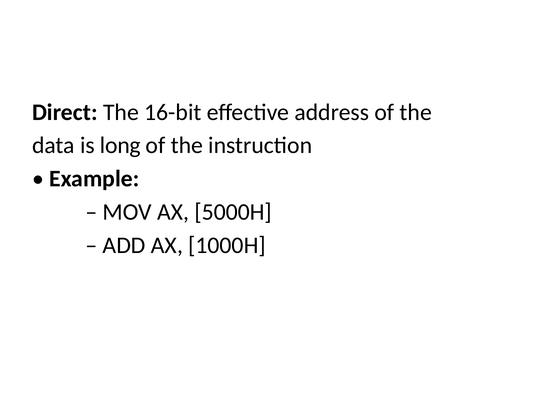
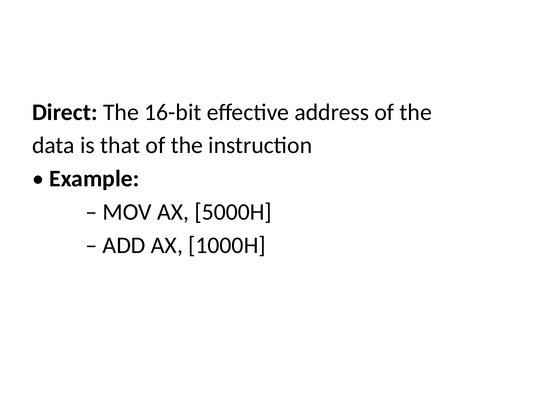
long: long -> that (120, 145)
